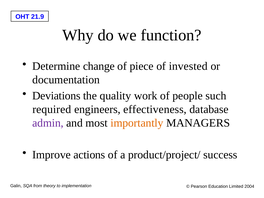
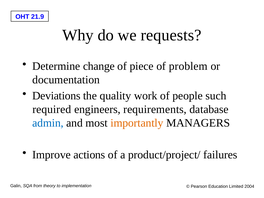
function: function -> requests (171, 35)
invested: invested -> problem (188, 66)
effectiveness: effectiveness -> requirements (155, 109)
admin colour: purple -> blue (48, 123)
success: success -> failures (220, 155)
